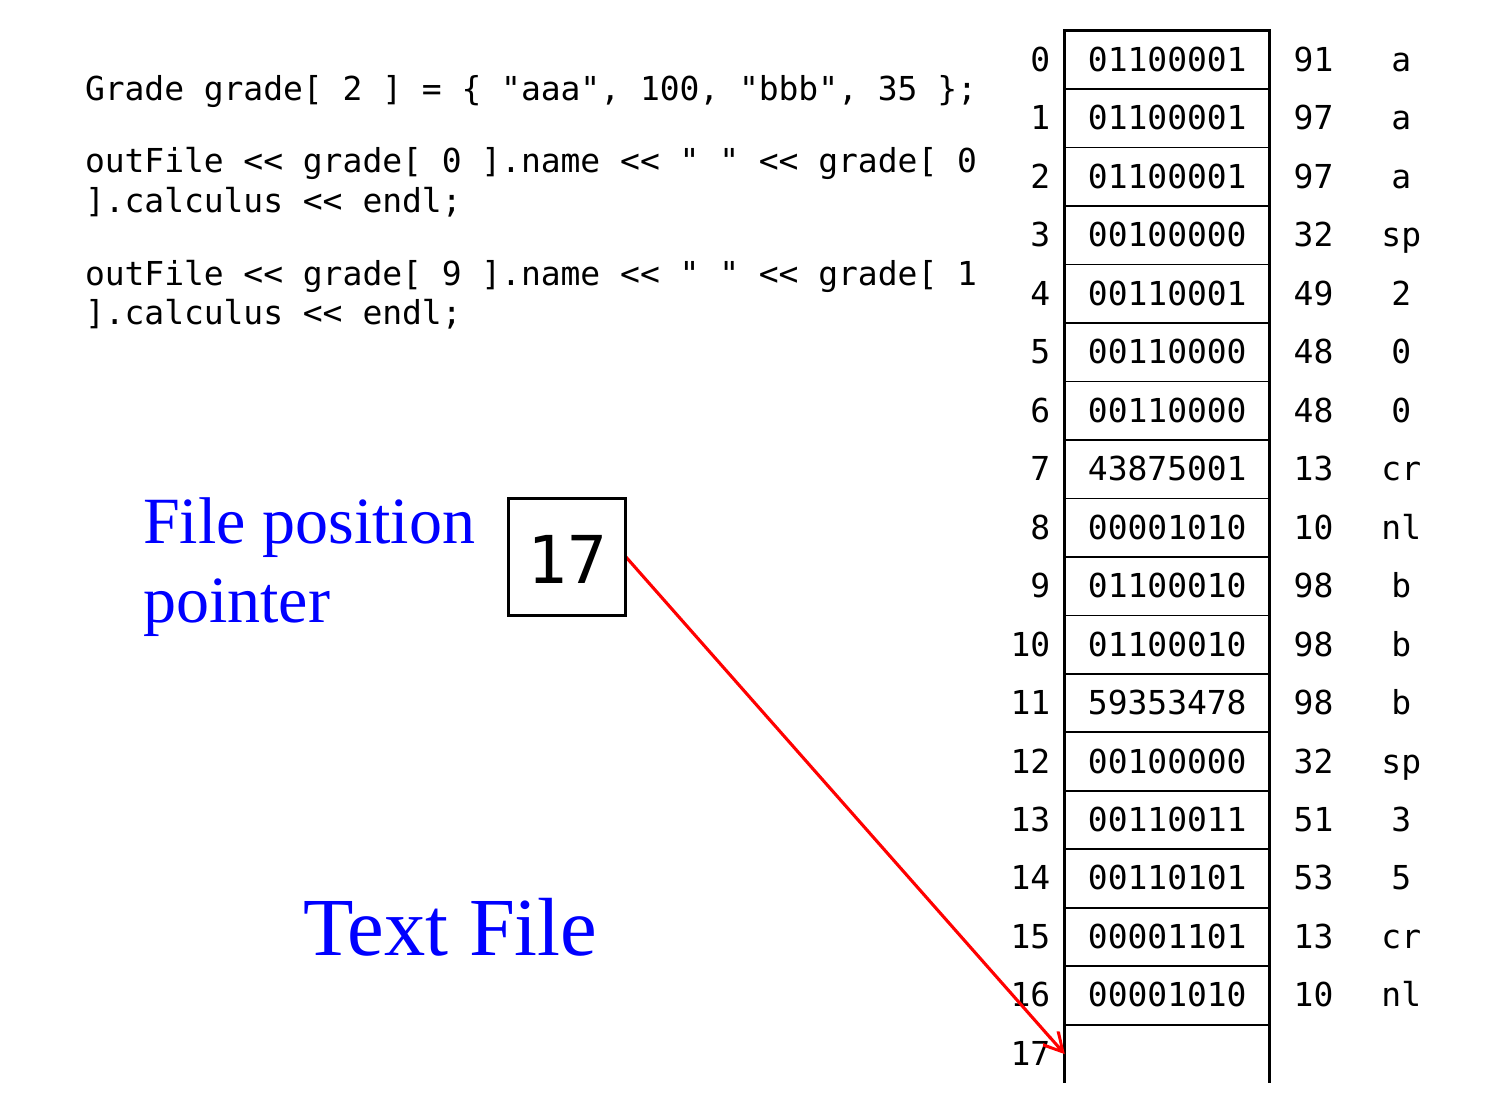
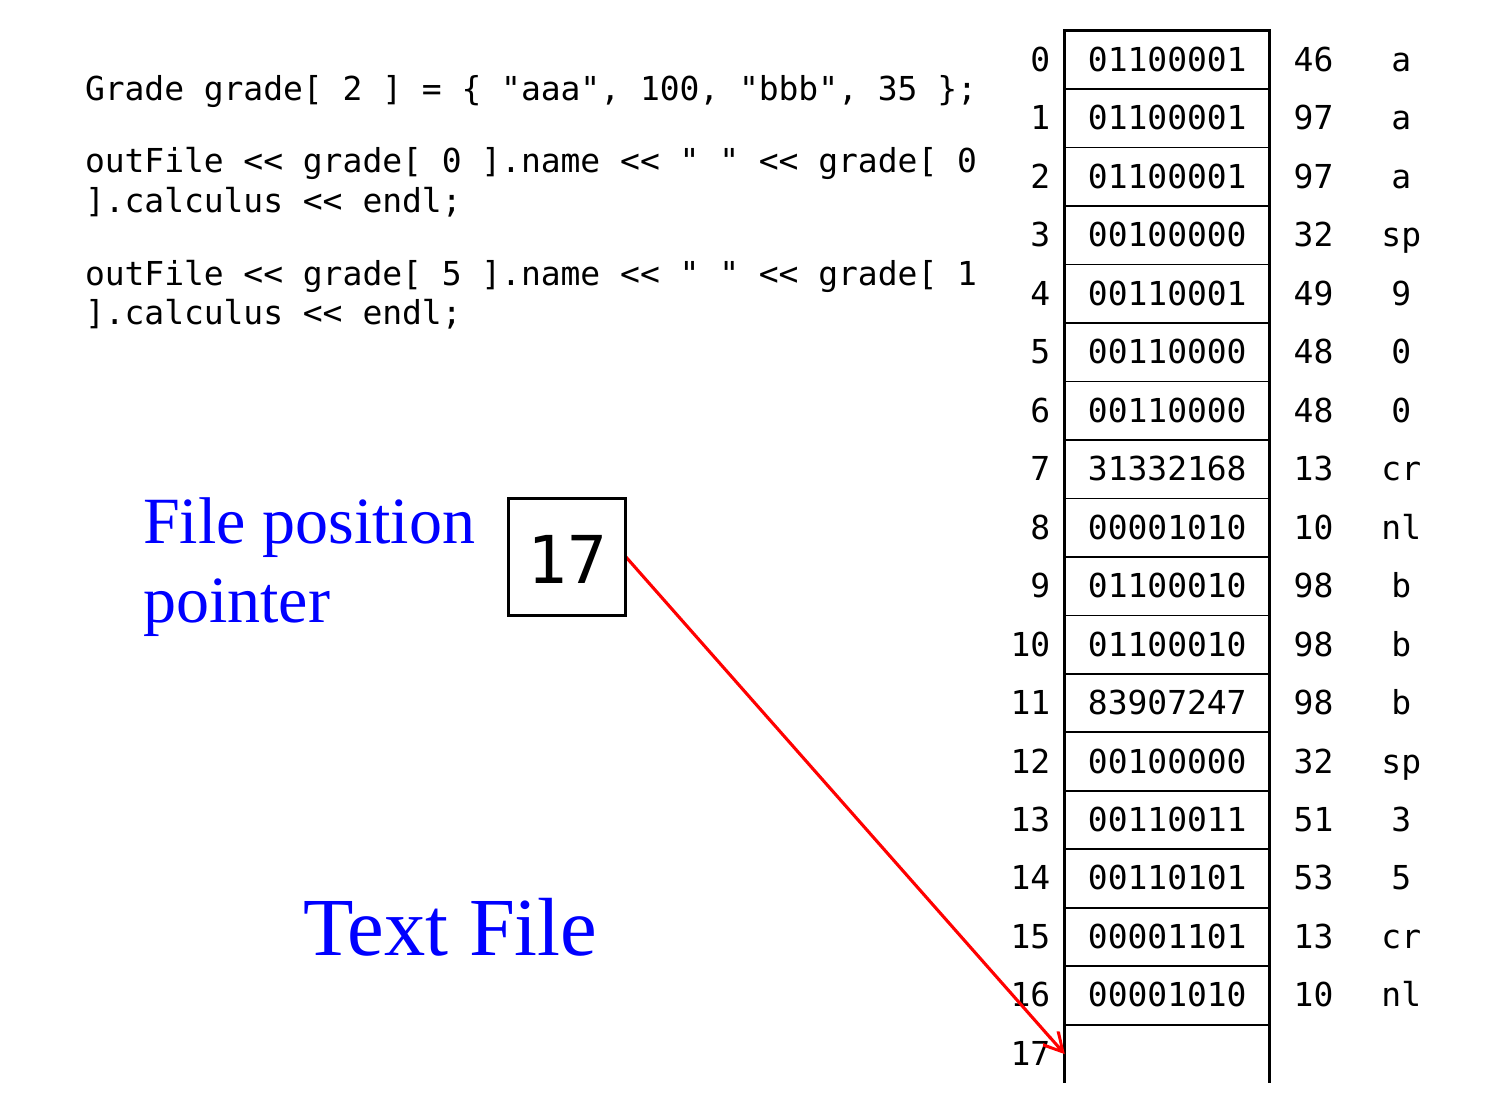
91: 91 -> 46 (1314, 60)
grade[ 9: 9 -> 5 (452, 274)
49 2: 2 -> 9 (1401, 294)
43875001: 43875001 -> 31332168 (1167, 470)
59353478: 59353478 -> 83907247 (1167, 704)
